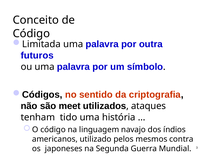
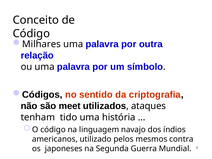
Limitada: Limitada -> Milhares (41, 44)
futuros: futuros -> relação (37, 56)
